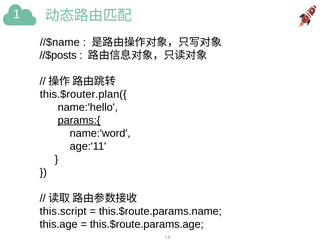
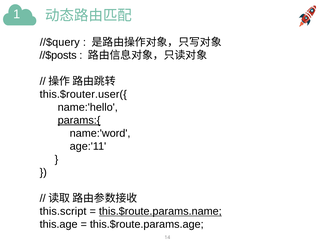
//$name: //$name -> //$query (60, 42)
this.$router.plan({: this.$router.plan({ -> this.$router.user({ (83, 94)
this.$route.params.name underline: none -> present (160, 211)
